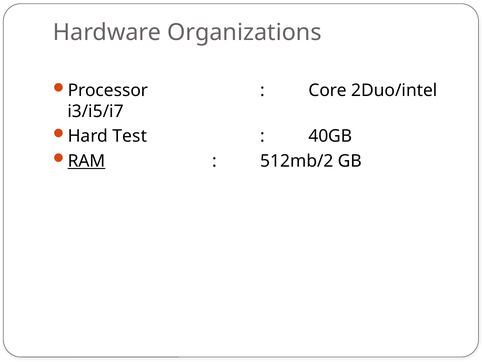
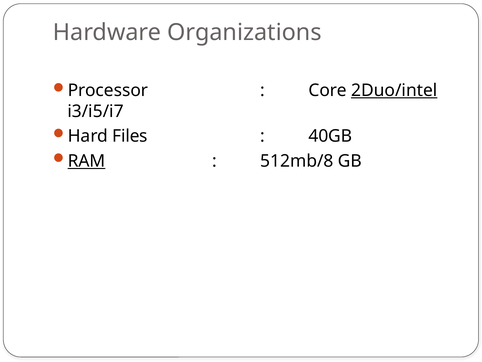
2Duo/intel underline: none -> present (394, 90)
Test: Test -> Files (130, 136)
512mb/2: 512mb/2 -> 512mb/8 (297, 161)
